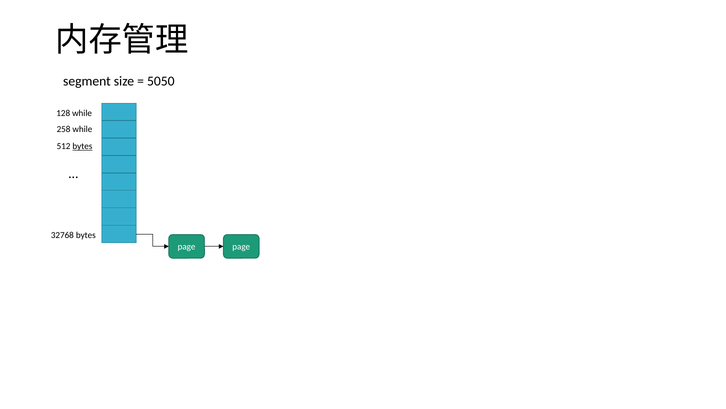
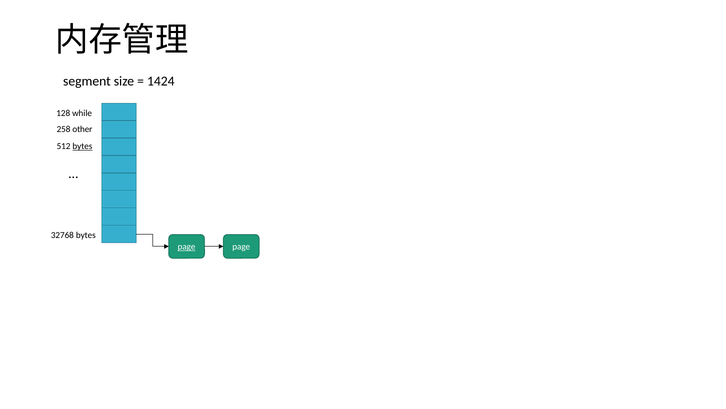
5050: 5050 -> 1424 (161, 81)
258 while: while -> other (82, 129)
page underline: none -> present (187, 247)
